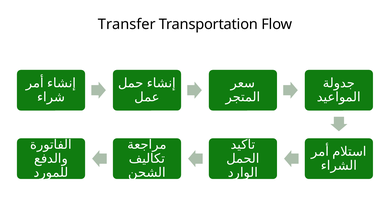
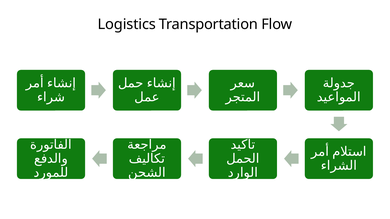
Transfer: Transfer -> Logistics (127, 24)
